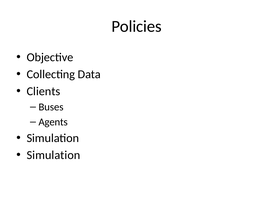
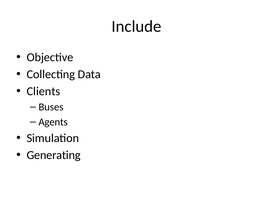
Policies: Policies -> Include (136, 26)
Simulation: Simulation -> Generating (54, 155)
